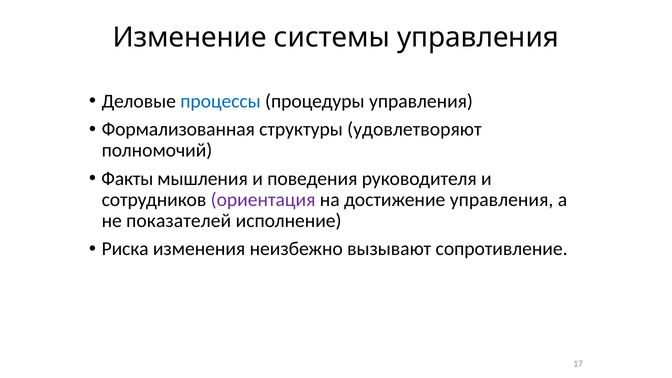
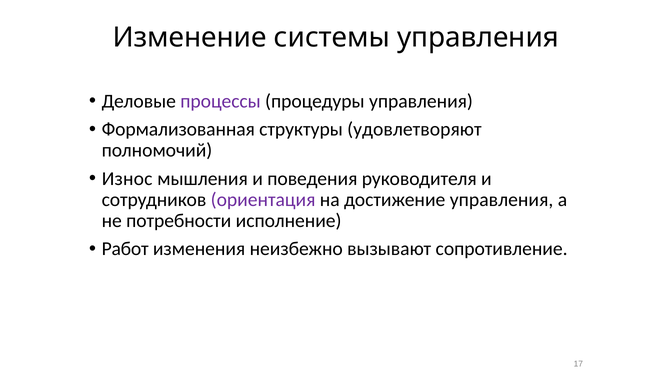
процессы colour: blue -> purple (221, 101)
Факты: Факты -> Износ (127, 179)
показателей: показателей -> потребности (179, 221)
Риска: Риска -> Работ (125, 249)
